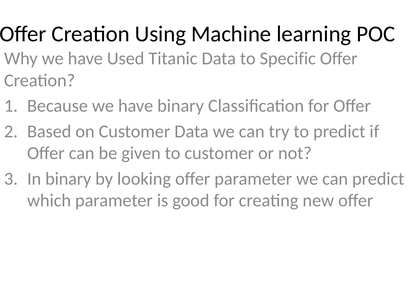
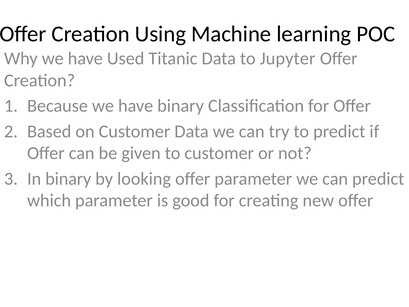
Specific: Specific -> Jupyter (288, 59)
